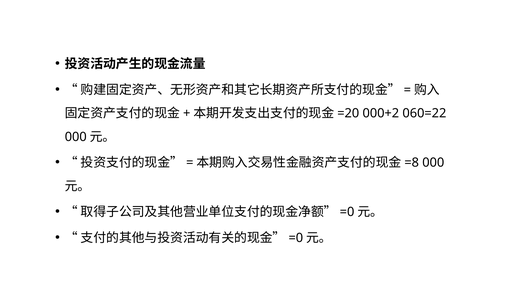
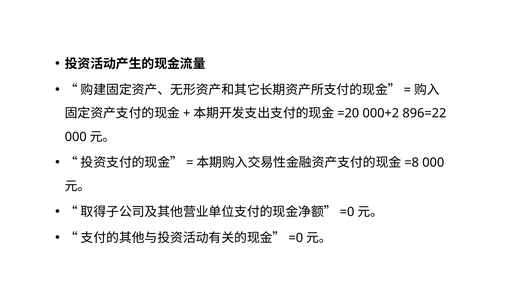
060=22: 060=22 -> 896=22 (424, 113)
